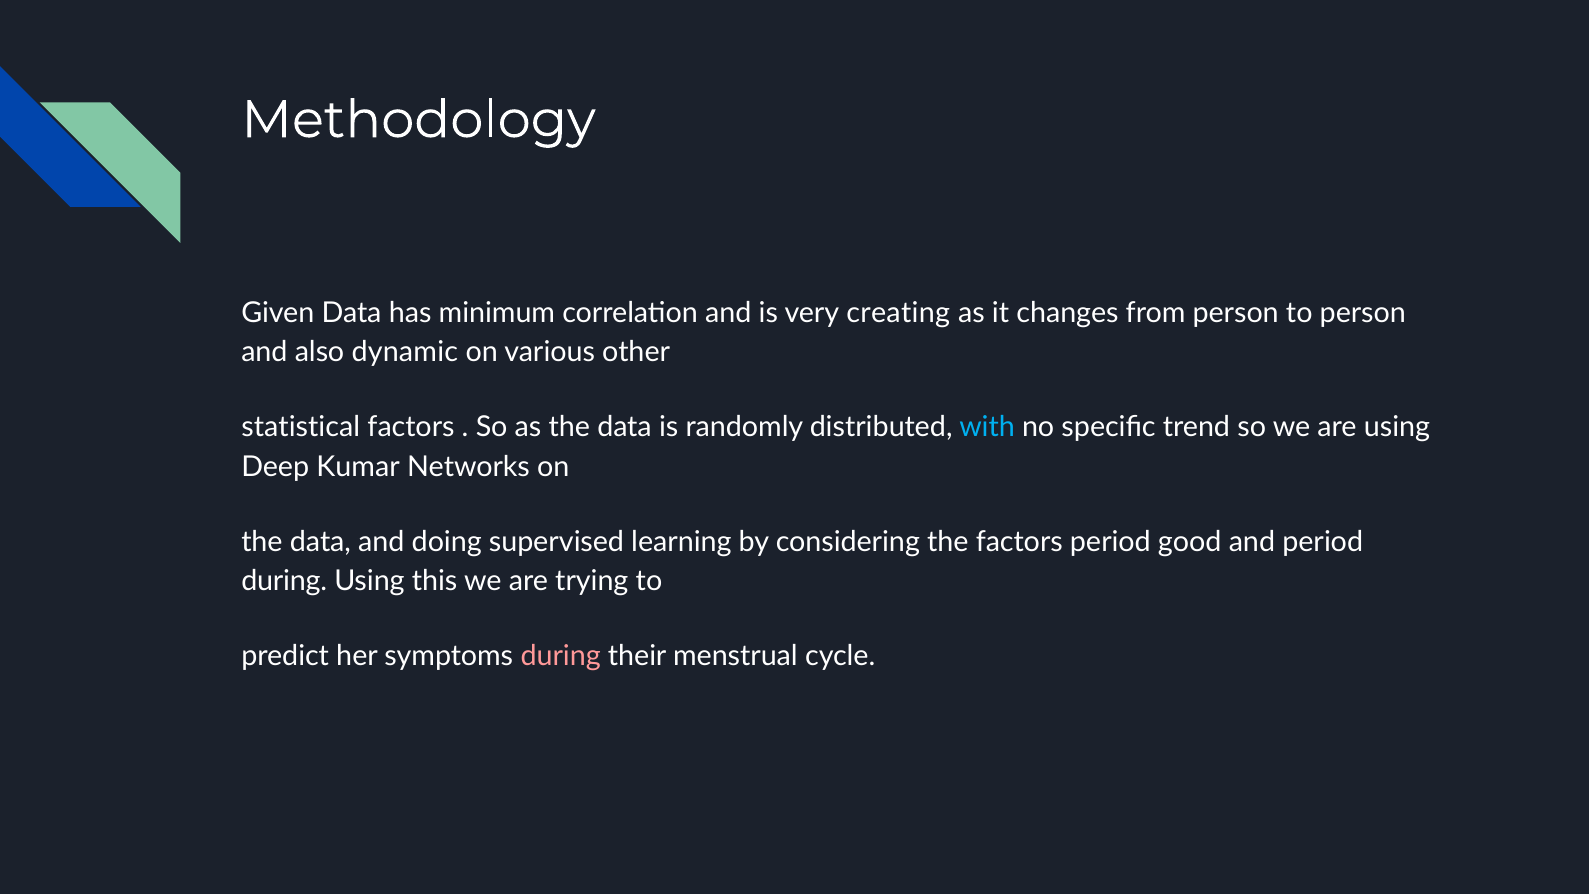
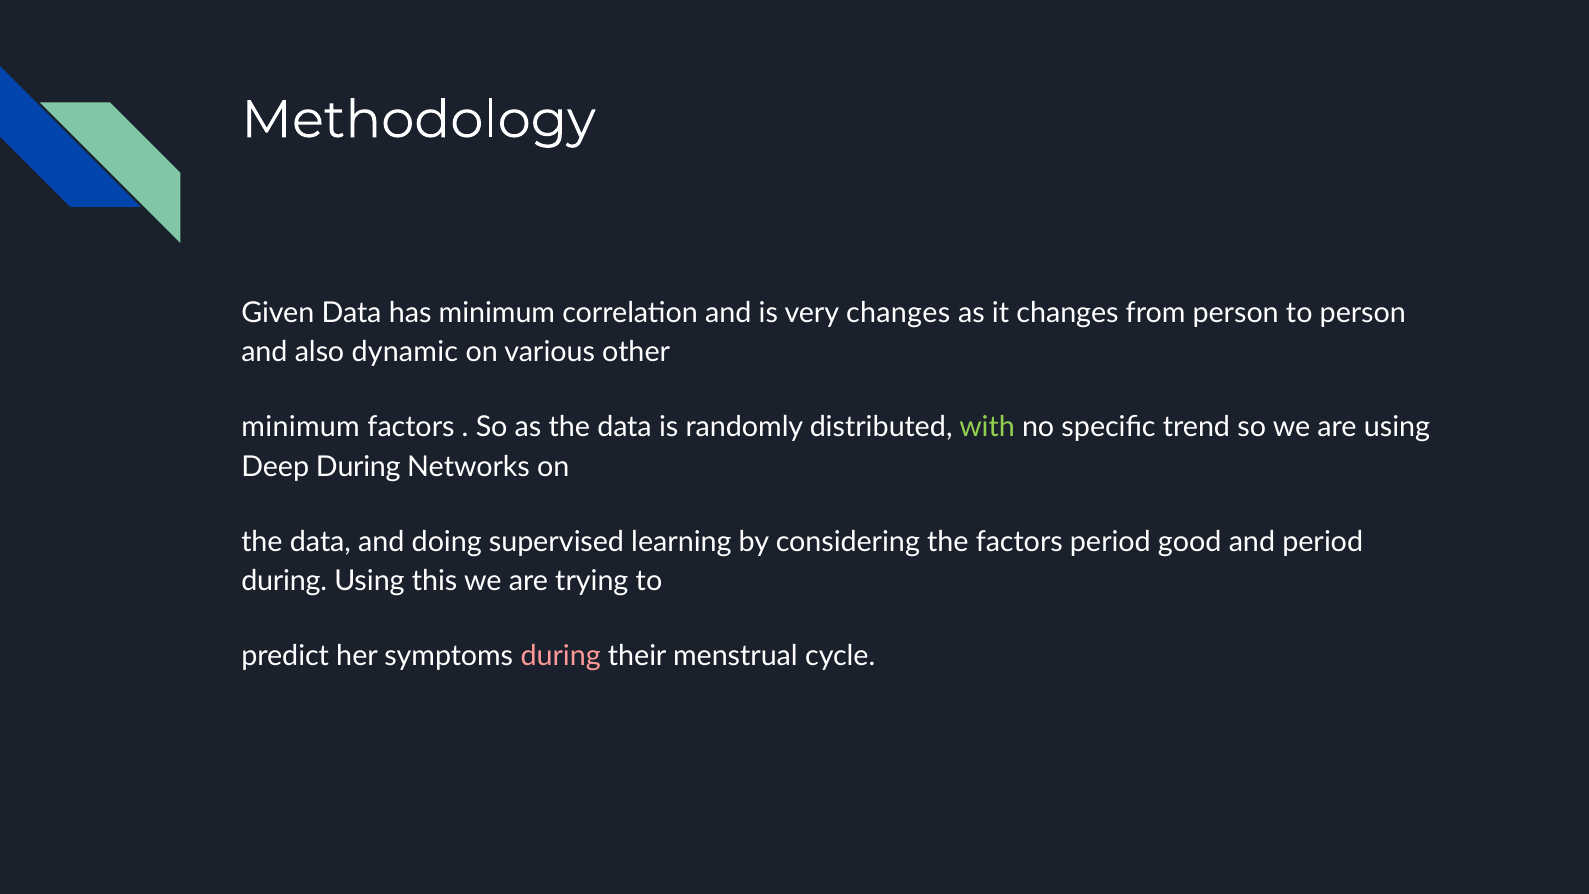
very creating: creating -> changes (898, 313)
statistical: statistical -> minimum (301, 427)
with colour: light blue -> light green (987, 427)
Deep Kumar: Kumar -> During (358, 467)
